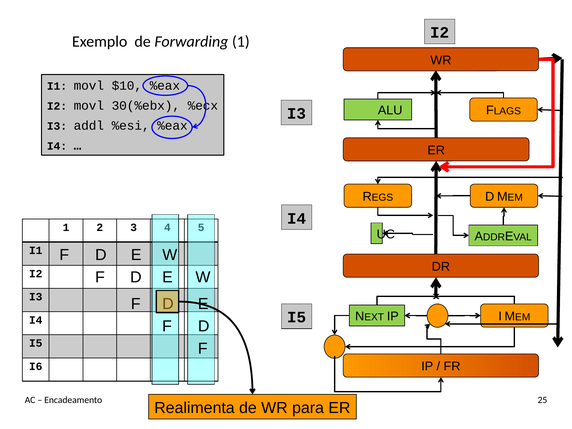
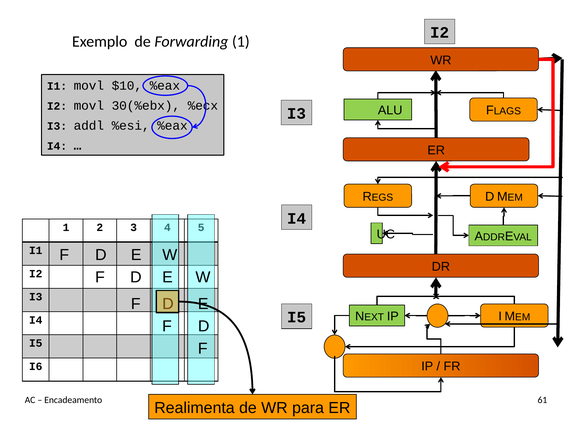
25: 25 -> 61 (542, 400)
